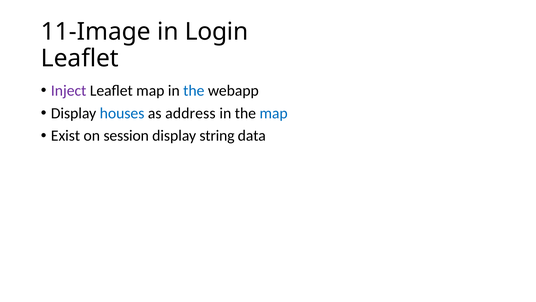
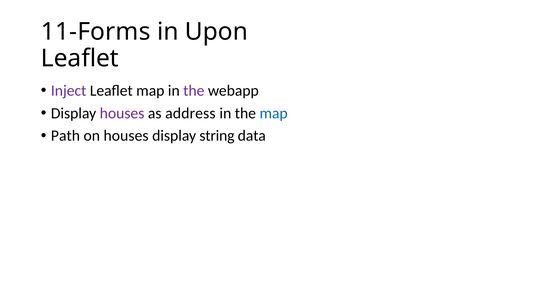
11-Image: 11-Image -> 11-Forms (96, 32)
Login: Login -> Upon (216, 32)
the colour: blue -> purple (194, 91)
houses colour: blue -> purple (122, 113)
Exist: Exist -> Path (65, 136)
on session: session -> houses (126, 136)
